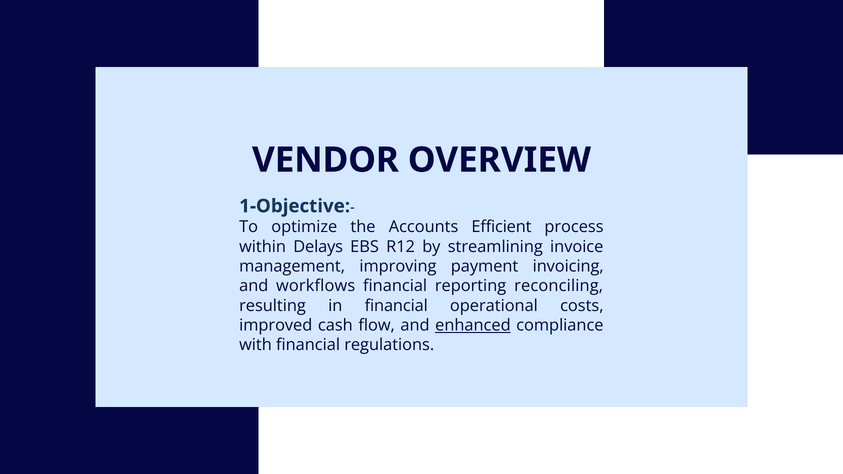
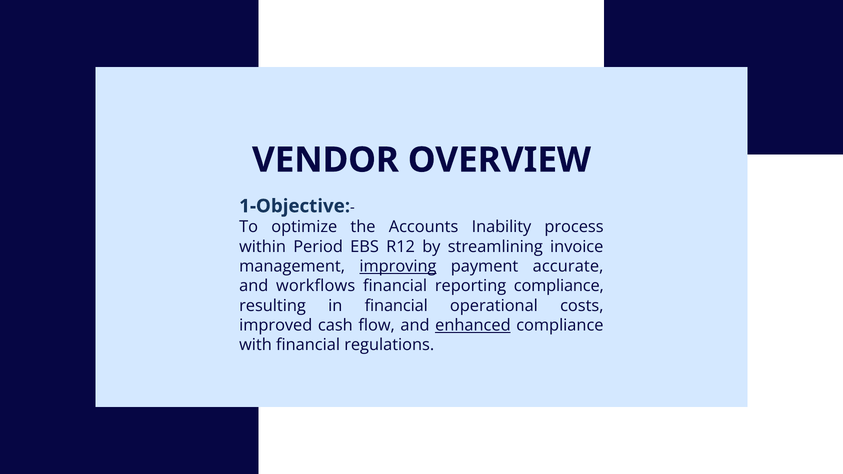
Efficient: Efficient -> Inability (501, 227)
Delays: Delays -> Period (318, 247)
improving underline: none -> present (398, 266)
invoicing: invoicing -> accurate (568, 266)
reporting reconciling: reconciling -> compliance (559, 286)
